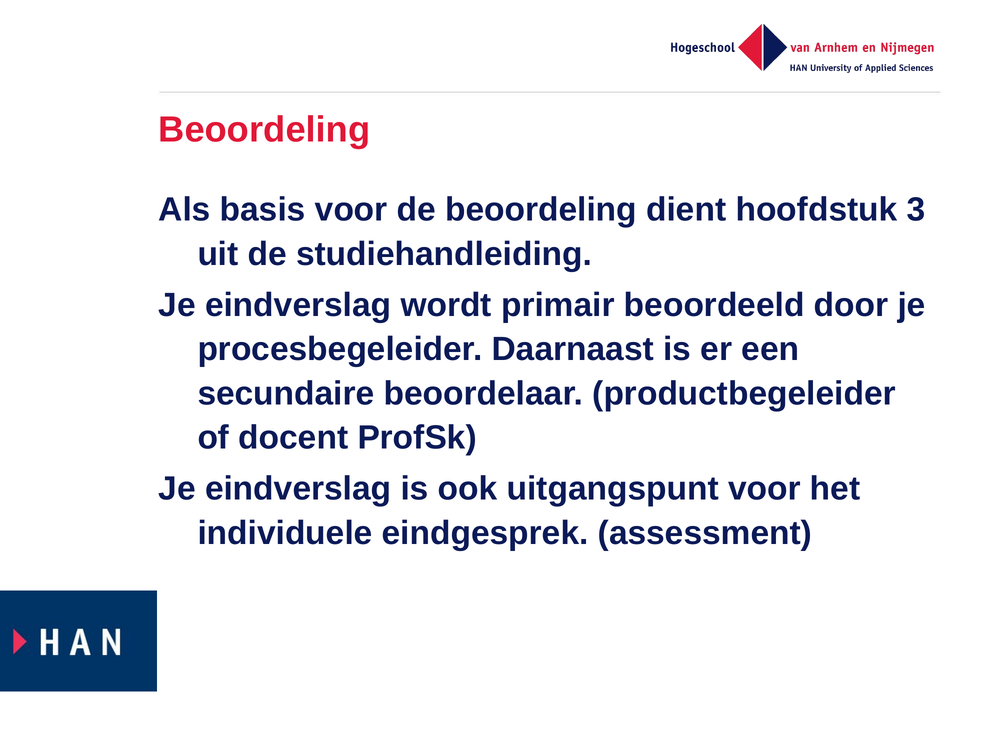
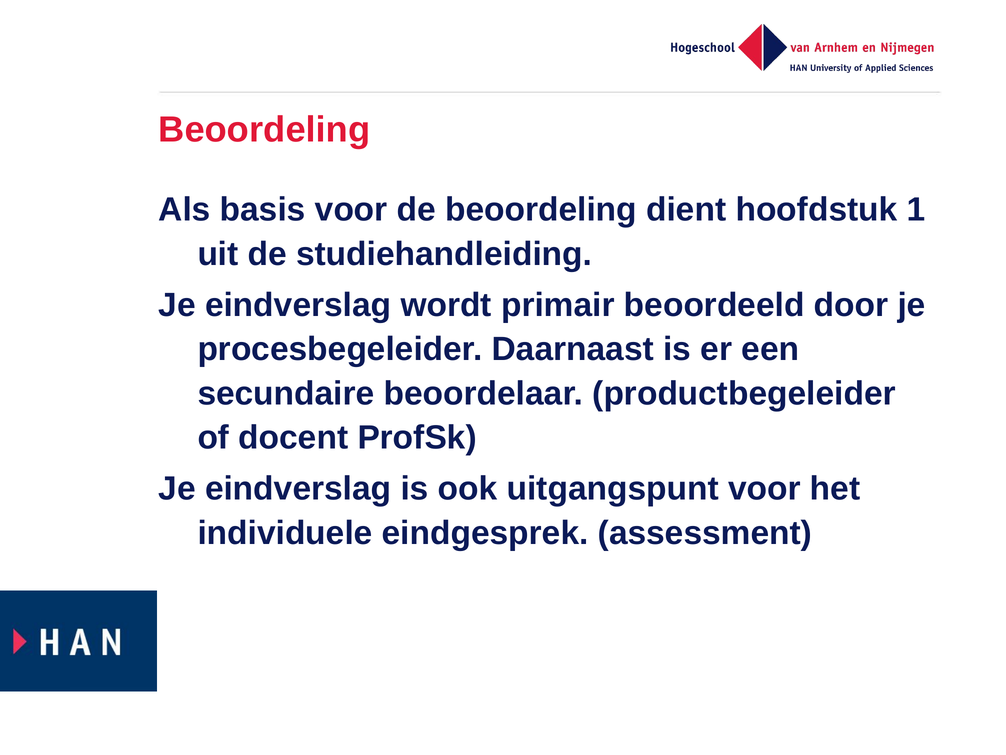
3: 3 -> 1 (916, 210)
